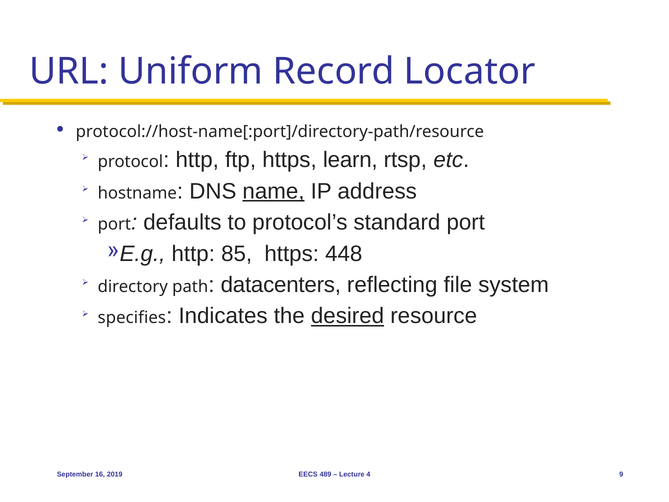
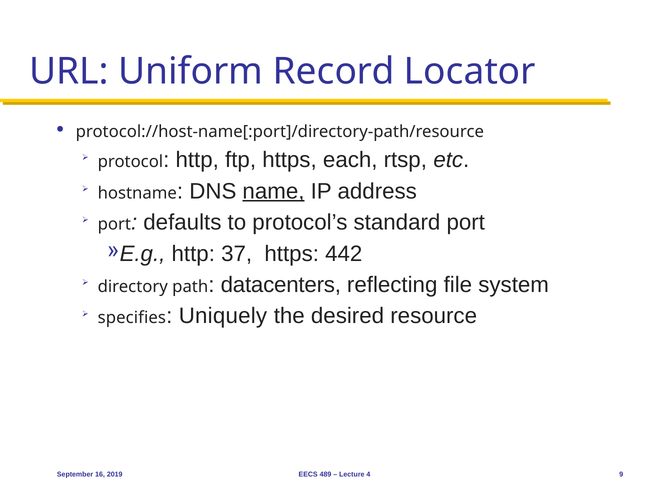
learn: learn -> each (350, 160)
85: 85 -> 37 (237, 254)
448: 448 -> 442 (344, 254)
Indicates: Indicates -> Uniquely (223, 316)
desired underline: present -> none (348, 316)
